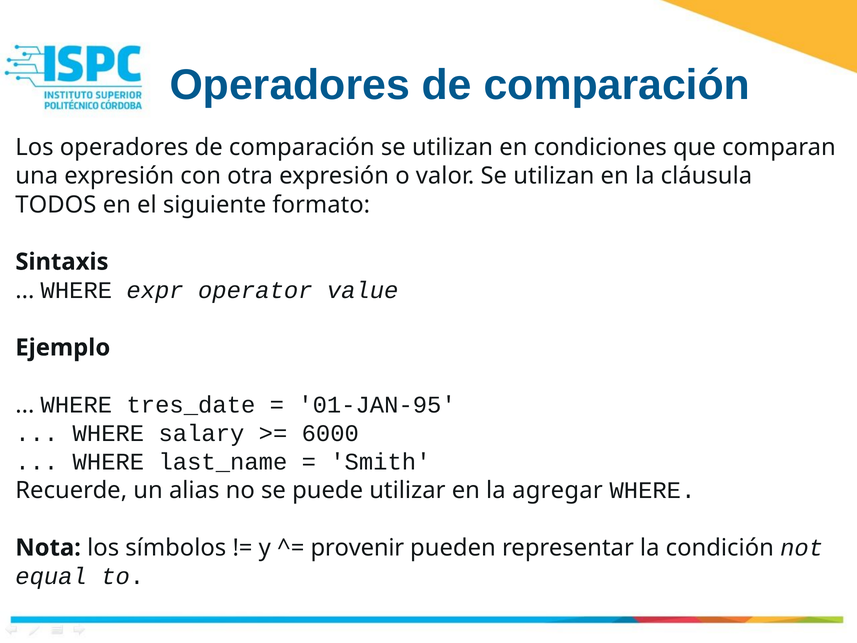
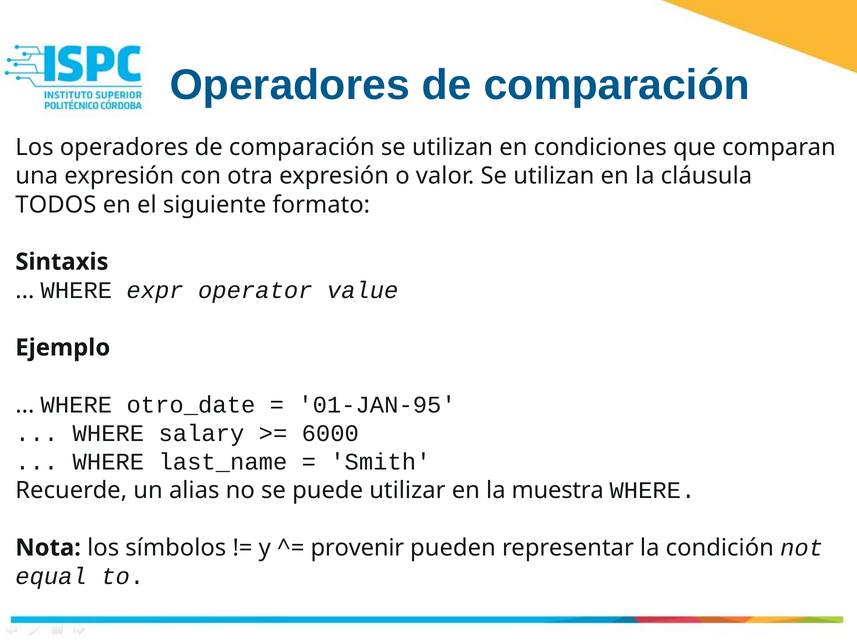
tres_date: tres_date -> otro_date (191, 405)
agregar: agregar -> muestra (558, 490)
